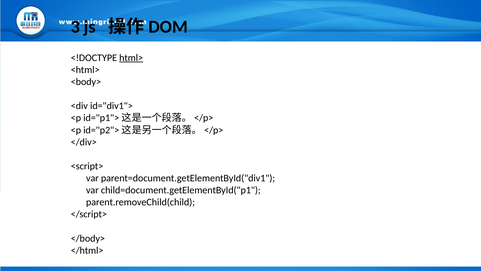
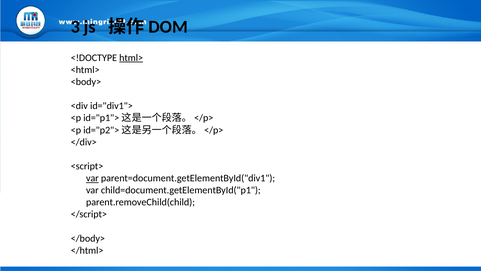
var underline: none -> present (92, 178)
